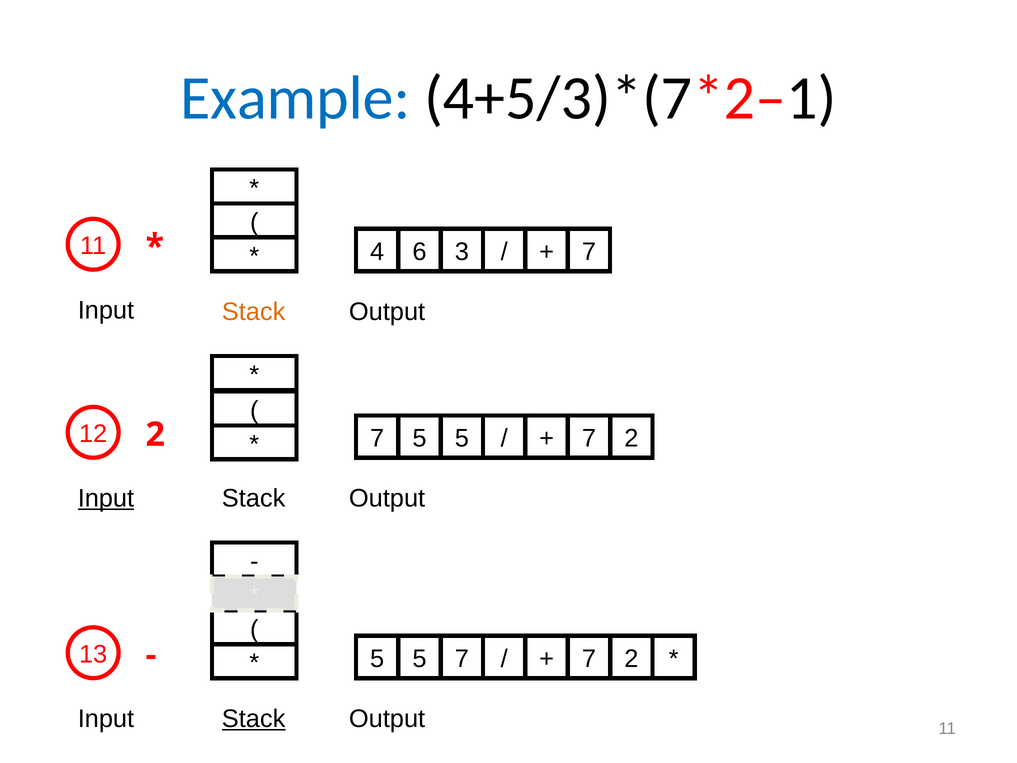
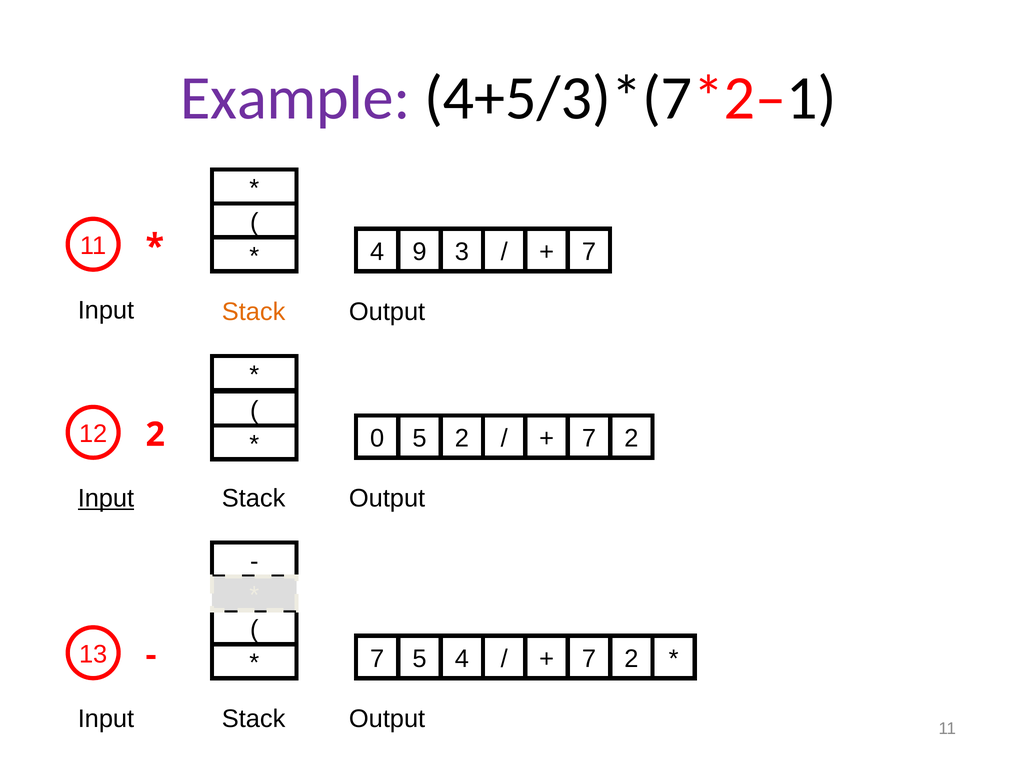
Example colour: blue -> purple (295, 98)
6: 6 -> 9 (419, 252)
12 5: 5 -> 2 (462, 438)
7: 7 -> 0 (377, 438)
5 7: 7 -> 4 (462, 659)
5: 5 -> 7 (377, 659)
Stack underline: present -> none (254, 719)
